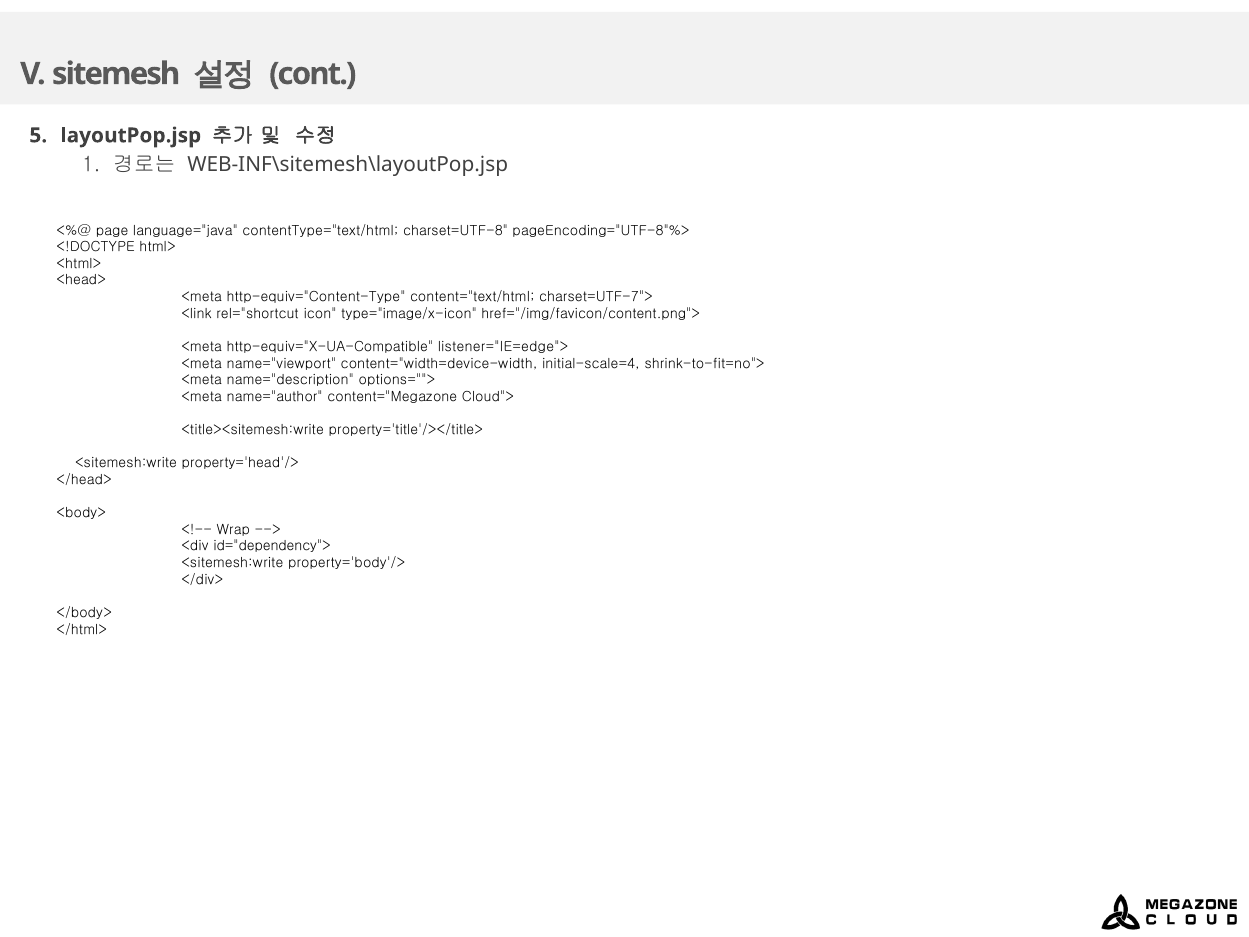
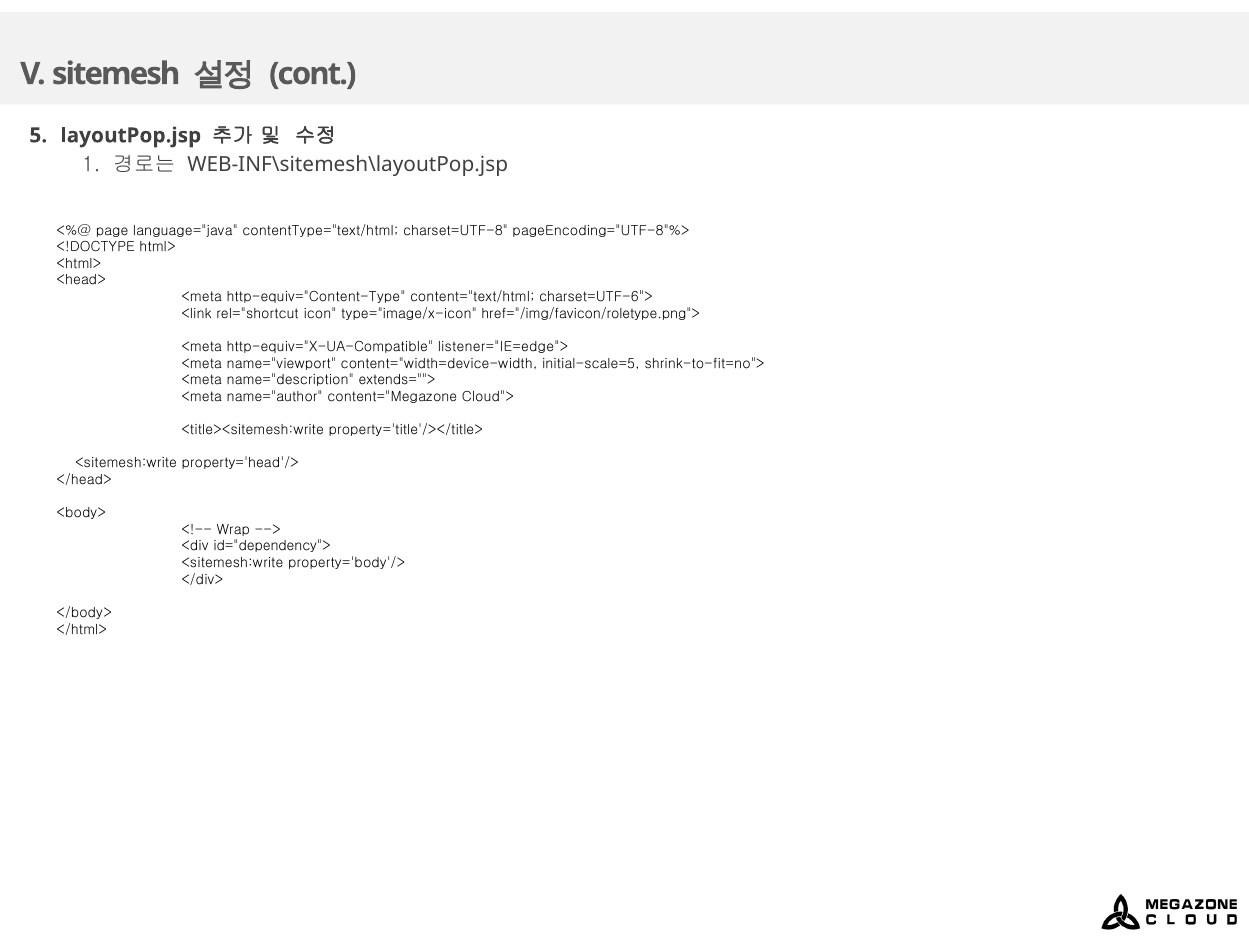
charset=UTF-7">: charset=UTF-7"> -> charset=UTF-6"> (596, 297)
href="/img/favicon/content.png">: href="/img/favicon/content.png"> -> href="/img/favicon/roletype.png"> (591, 314)
initial-scale=4: initial-scale=4 -> initial-scale=5 (591, 363)
options="">: options=""> -> extends=""> (397, 380)
